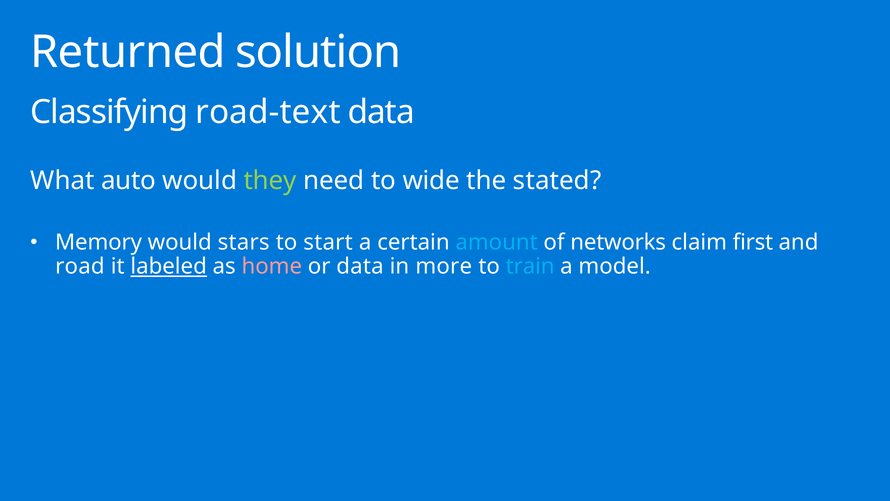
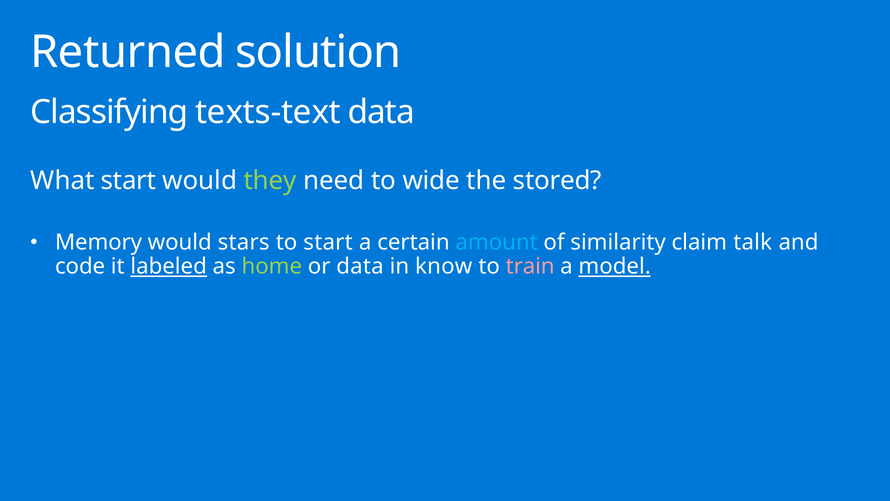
road-text: road-text -> texts-text (268, 112)
What auto: auto -> start (129, 181)
stated: stated -> stored (557, 181)
networks: networks -> similarity (618, 242)
first: first -> talk (753, 242)
road: road -> code (80, 266)
home colour: pink -> light green (272, 266)
more: more -> know (444, 266)
train colour: light blue -> pink (530, 266)
model underline: none -> present (615, 266)
